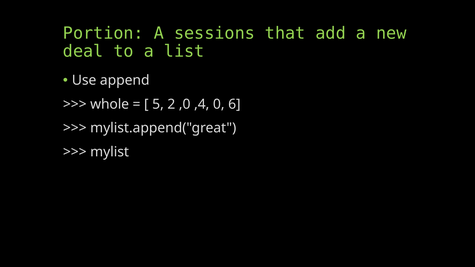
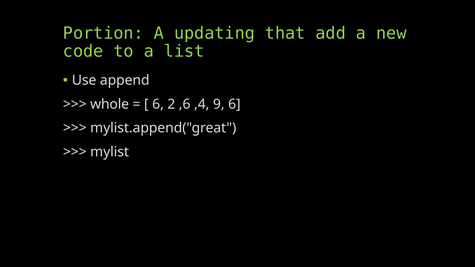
sessions: sessions -> updating (214, 33)
deal: deal -> code (83, 51)
5: 5 -> 6 (158, 104)
,0: ,0 -> ,6 (185, 104)
0: 0 -> 9 (219, 104)
